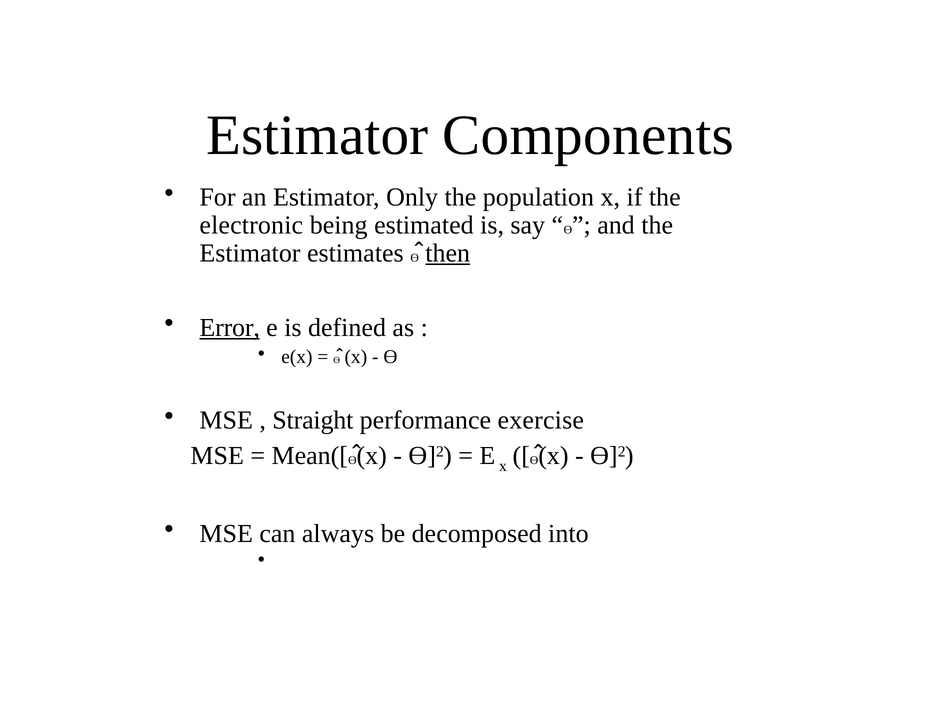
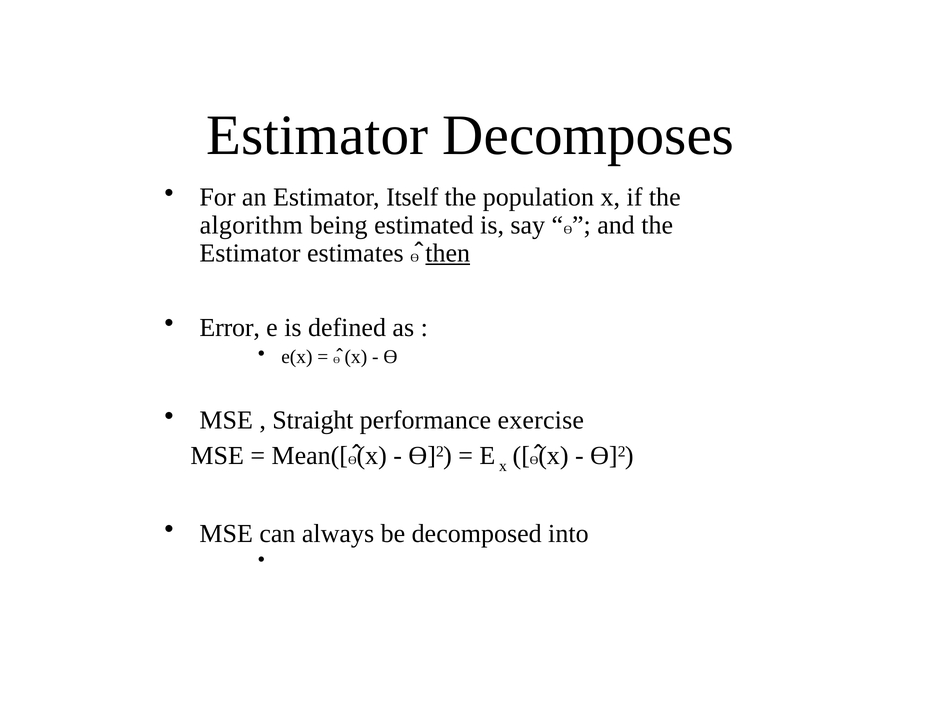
Components: Components -> Decomposes (588, 135)
Only: Only -> Itself (412, 197)
electronic: electronic -> algorithm (251, 225)
Error underline: present -> none (230, 328)
